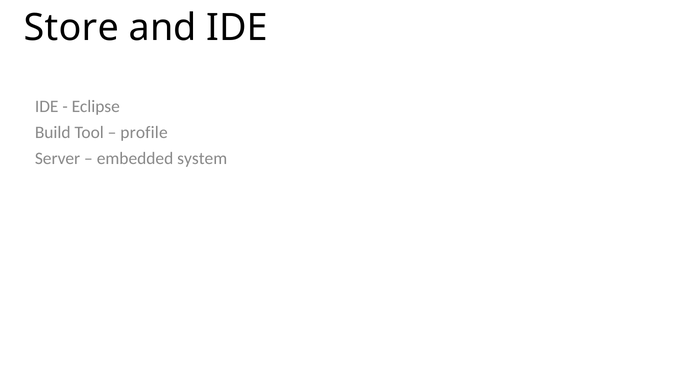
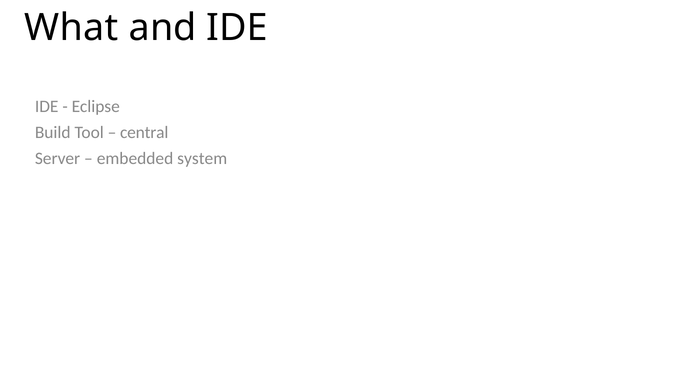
Store: Store -> What (71, 28)
profile: profile -> central (144, 133)
